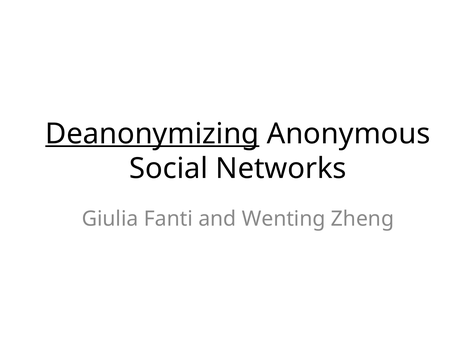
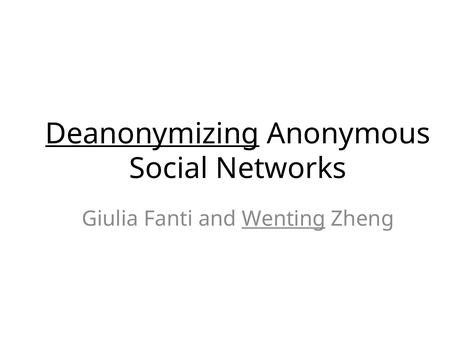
Wenting underline: none -> present (284, 219)
